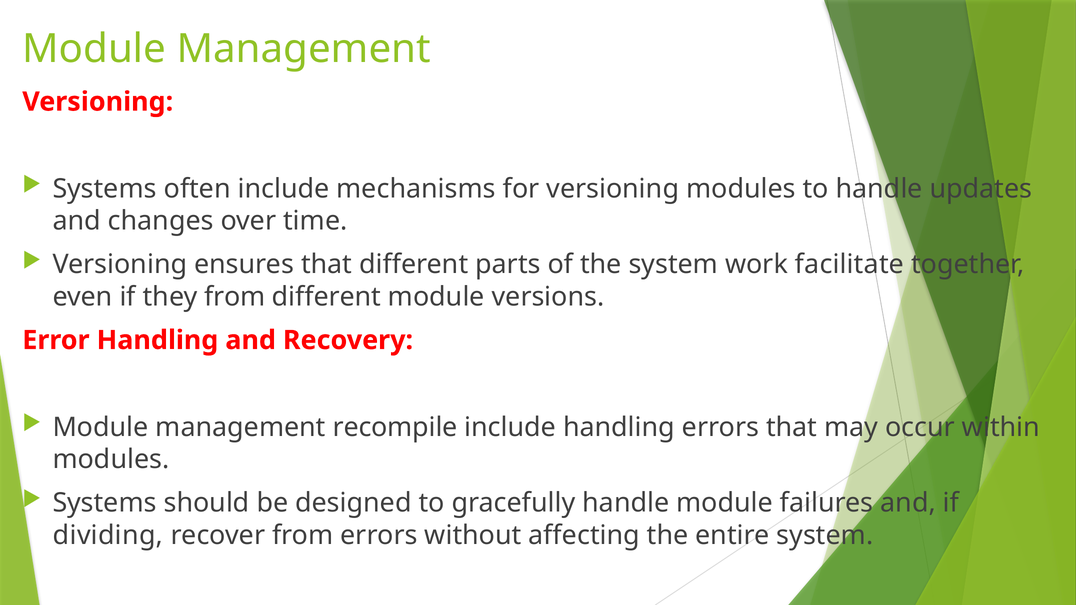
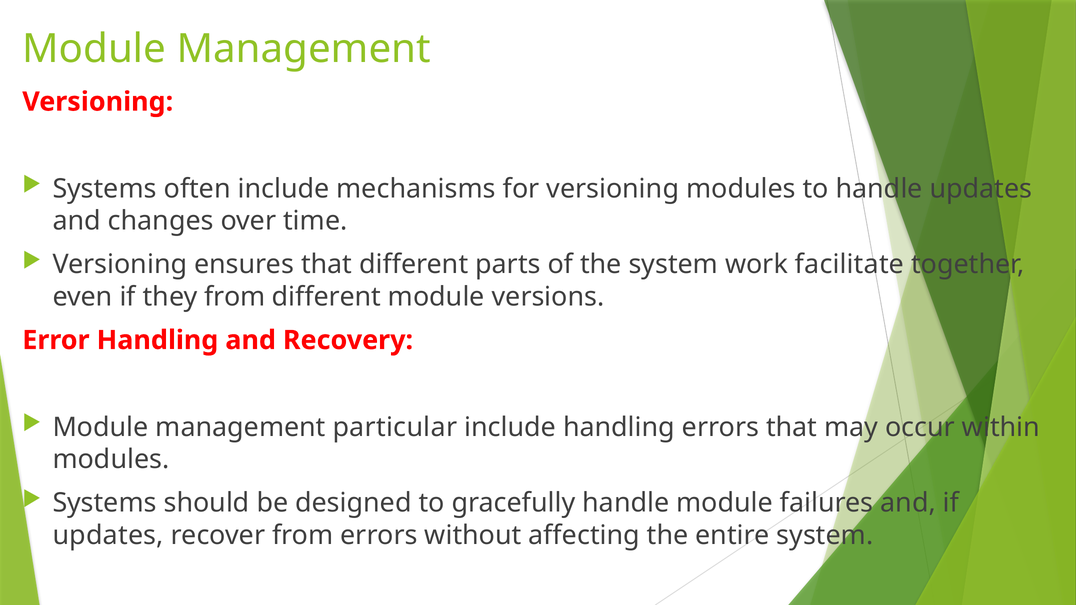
recompile: recompile -> particular (395, 427)
dividing: dividing -> updates (108, 535)
